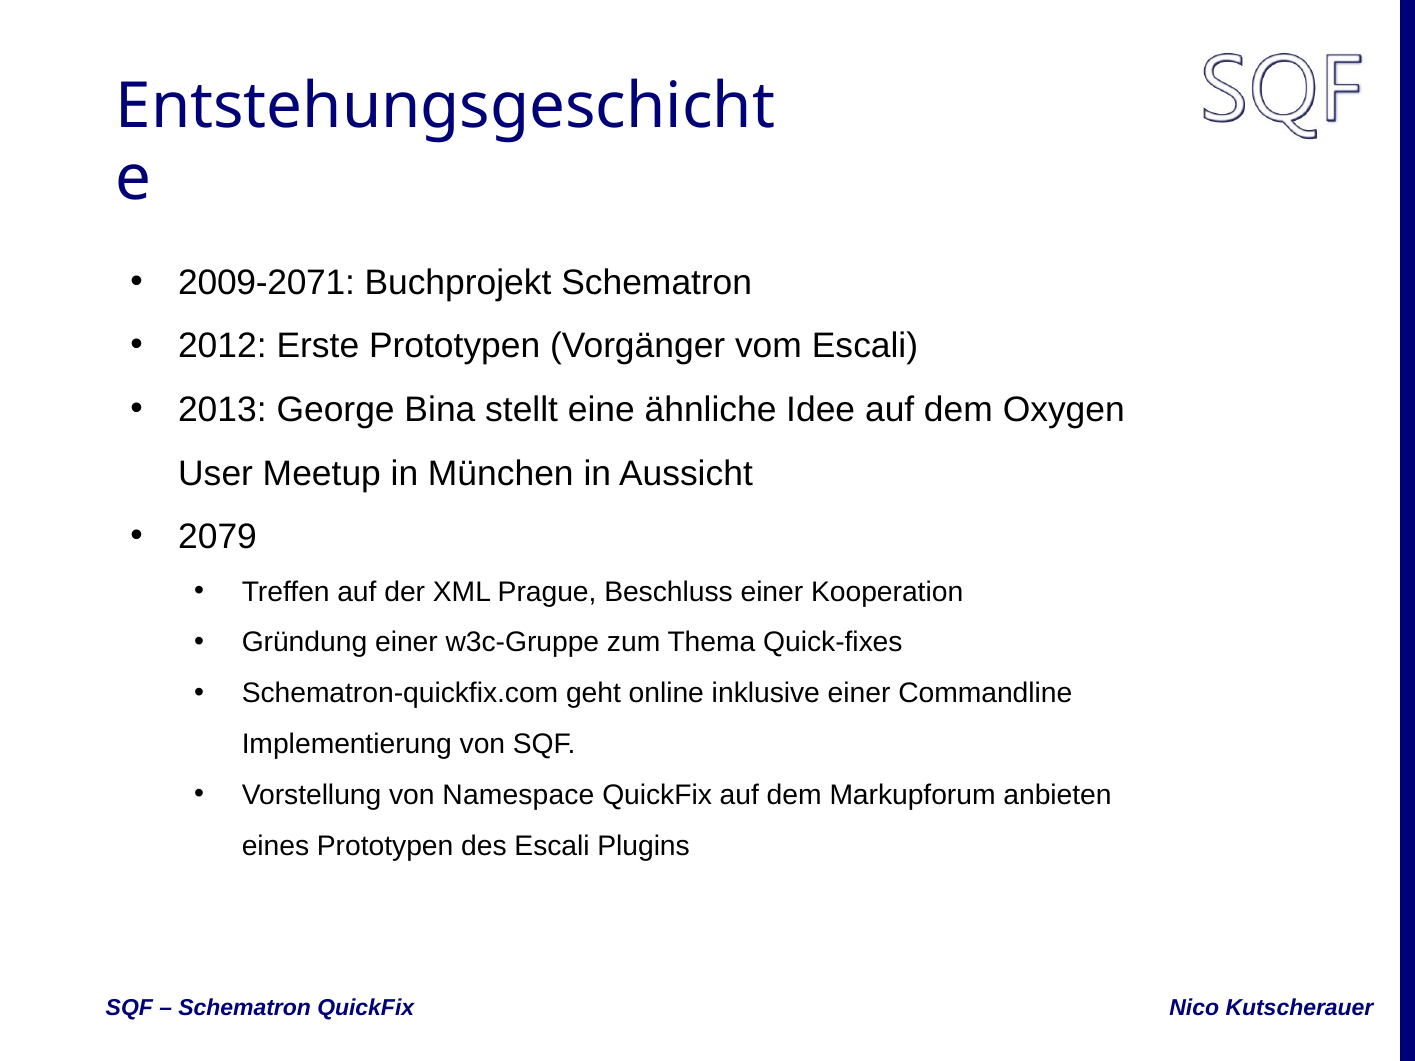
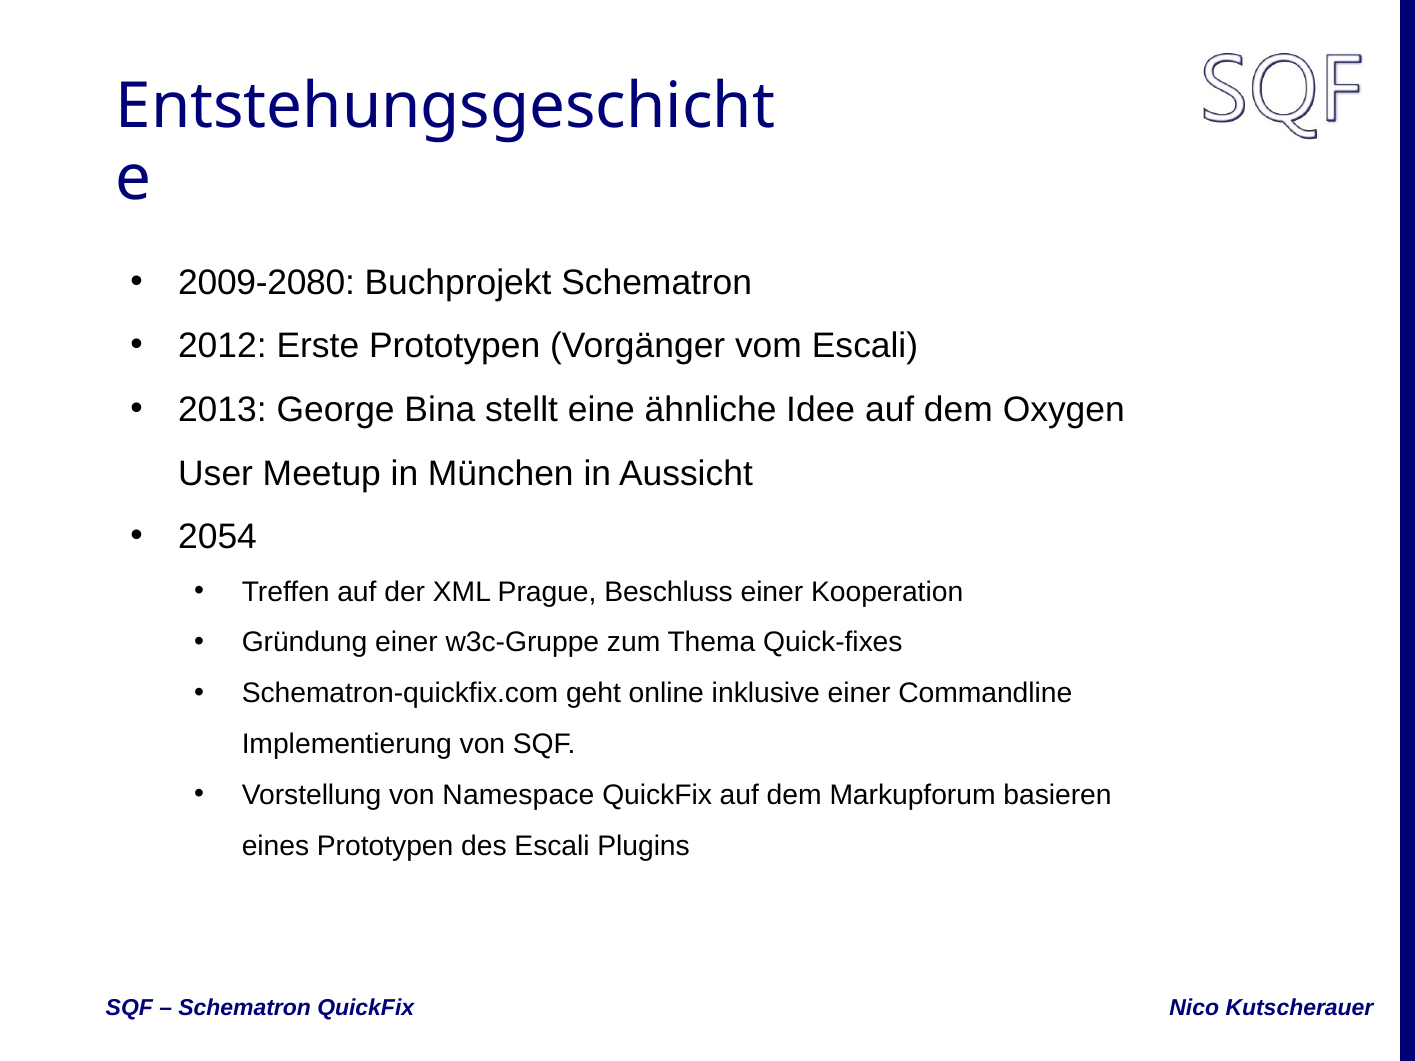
2009-2071: 2009-2071 -> 2009-2080 (267, 283)
2079: 2079 -> 2054 (218, 537)
anbieten: anbieten -> basieren (1057, 795)
